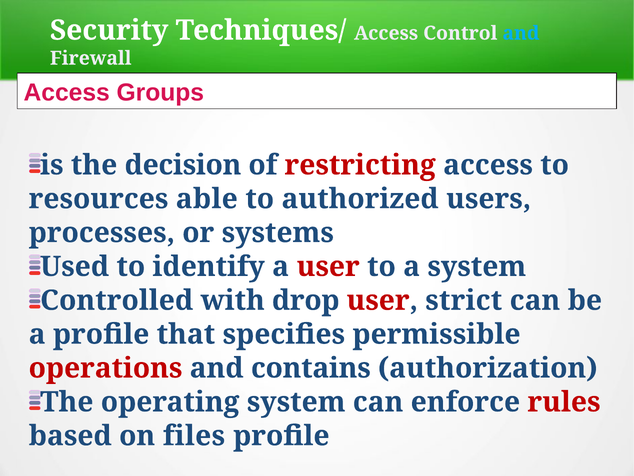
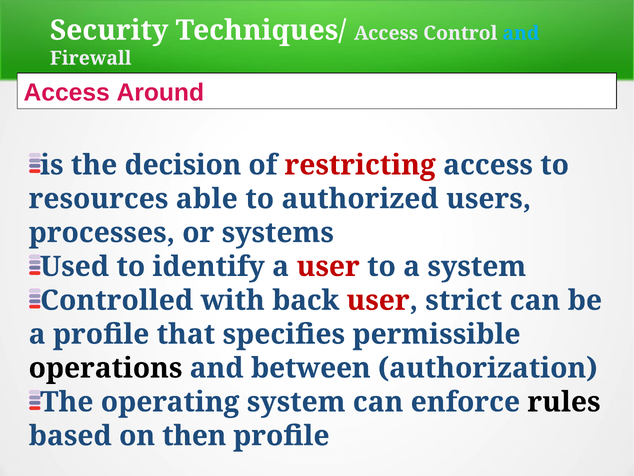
Groups: Groups -> Around (160, 93)
drop: drop -> back (306, 300)
operations colour: red -> black (106, 368)
contains: contains -> between (311, 368)
rules colour: red -> black (564, 402)
files: files -> then (194, 435)
